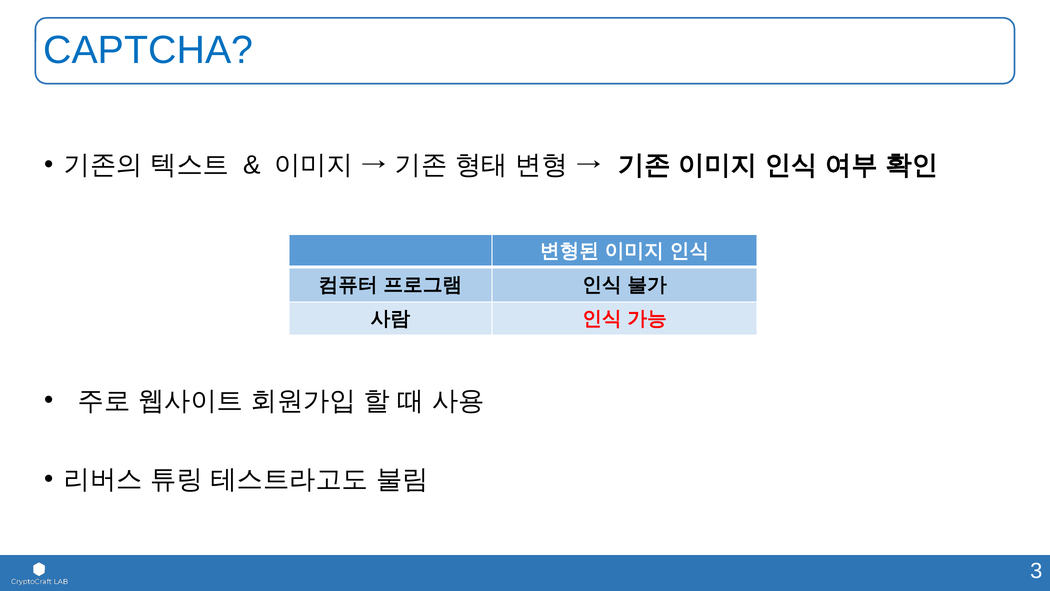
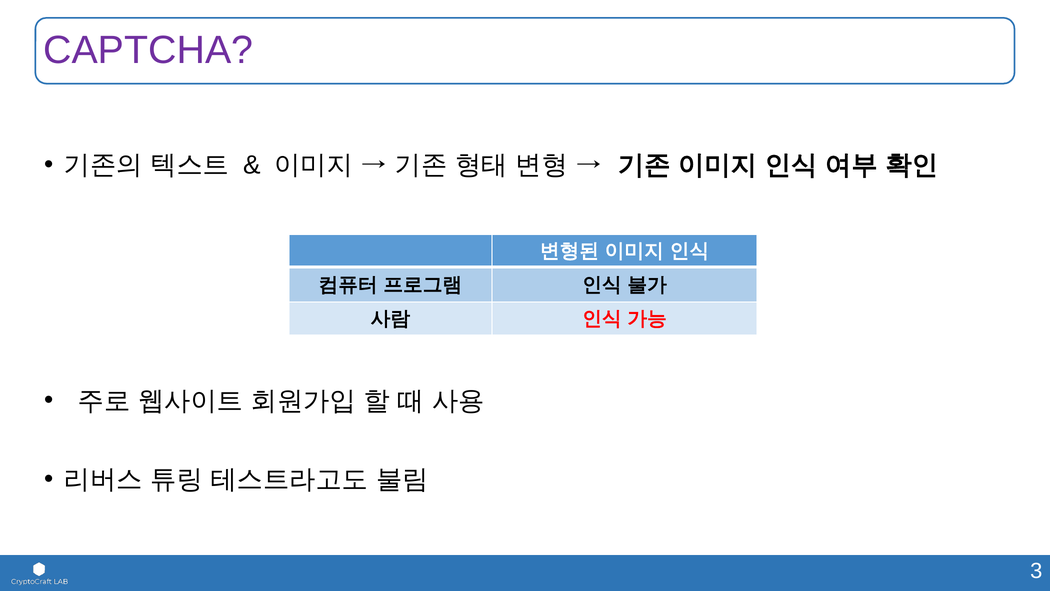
CAPTCHA colour: blue -> purple (148, 50)
